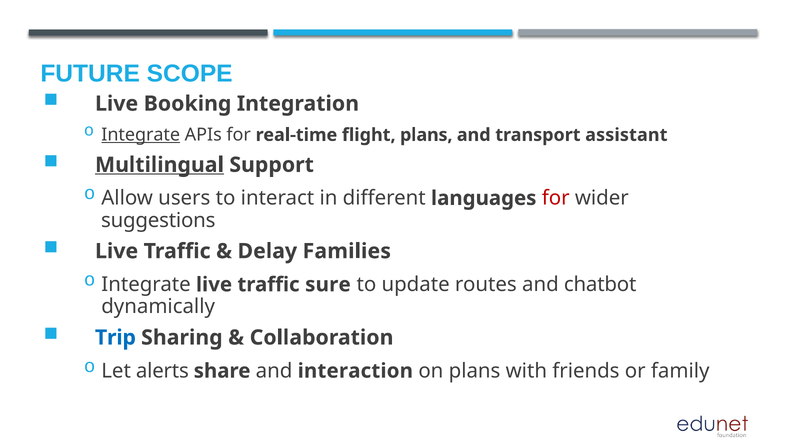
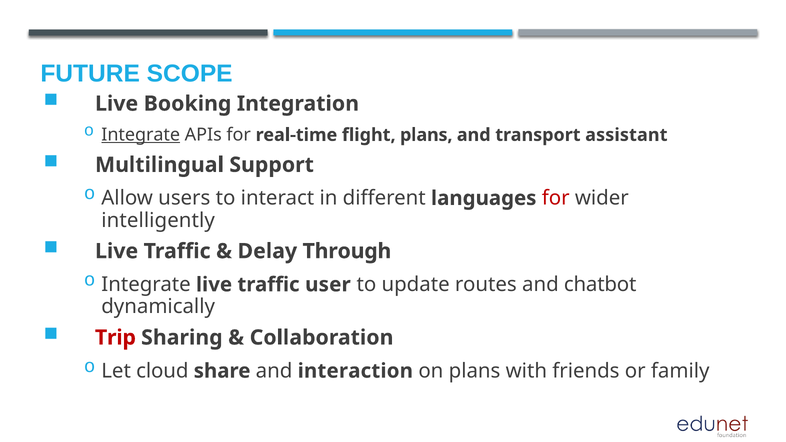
Multilingual underline: present -> none (159, 165)
suggestions: suggestions -> intelligently (158, 220)
Families: Families -> Through (347, 251)
sure: sure -> user (328, 285)
Trip colour: blue -> red (115, 338)
alerts: alerts -> cloud (162, 371)
